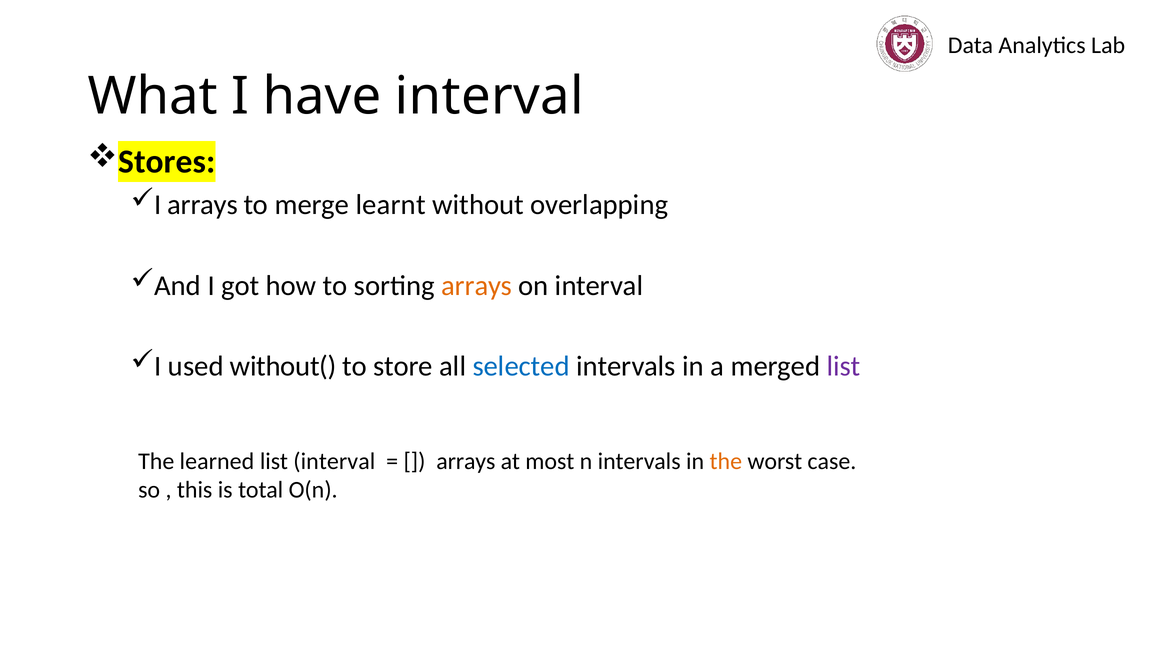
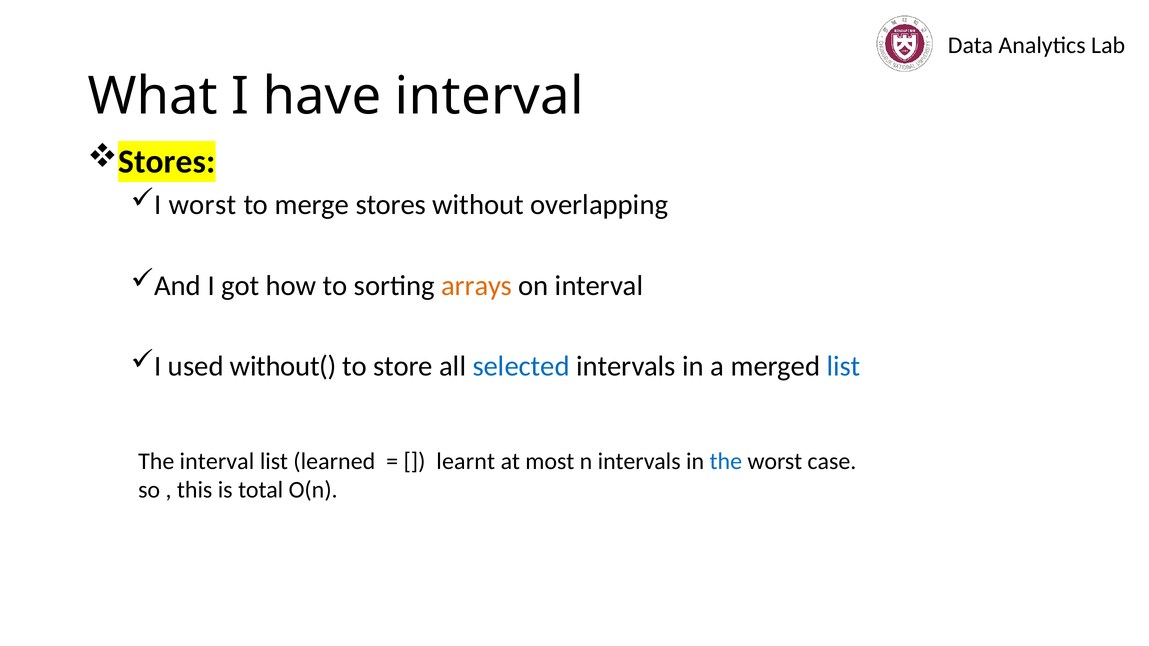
I arrays: arrays -> worst (202, 205)
merge learnt: learnt -> stores (391, 205)
list colour: purple -> blue (843, 367)
The learned: learned -> interval (217, 462)
list interval: interval -> learned (334, 462)
arrays: arrays -> learnt (466, 462)
the colour: orange -> blue (726, 462)
